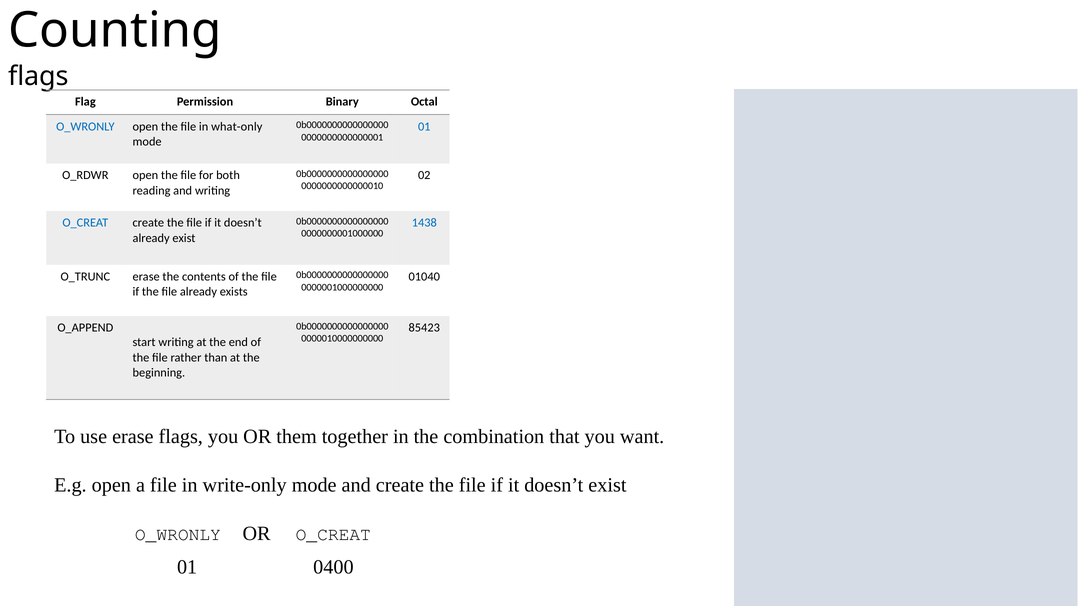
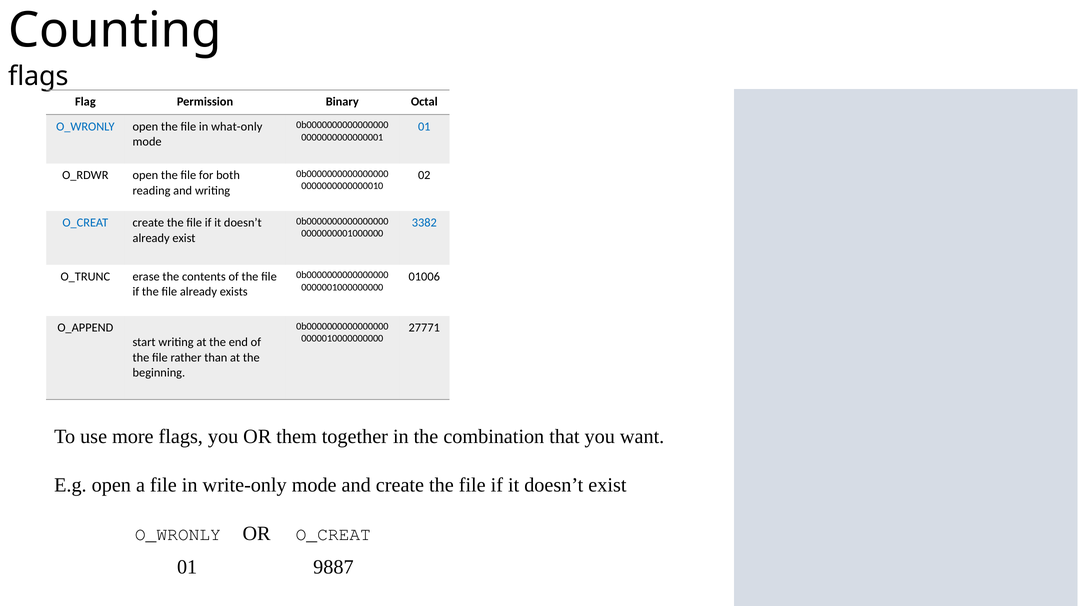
1438: 1438 -> 3382 (424, 223)
01040: 01040 -> 01006 (424, 277)
85423: 85423 -> 27771 (424, 328)
use erase: erase -> more (133, 437)
0400: 0400 -> 9887 (333, 567)
